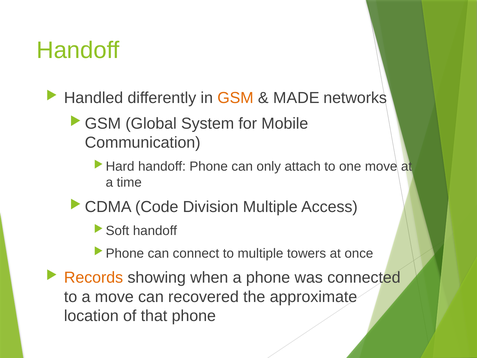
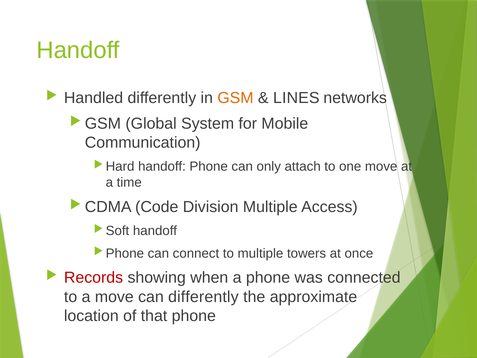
MADE: MADE -> LINES (296, 98)
Records colour: orange -> red (94, 277)
can recovered: recovered -> differently (203, 297)
